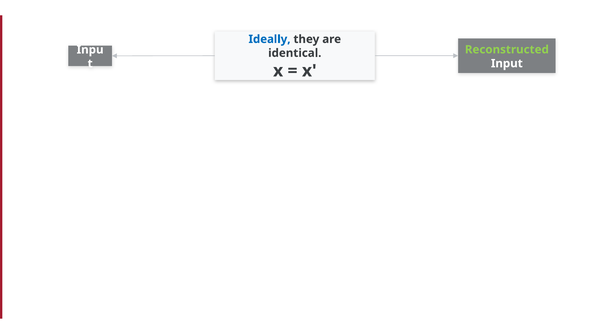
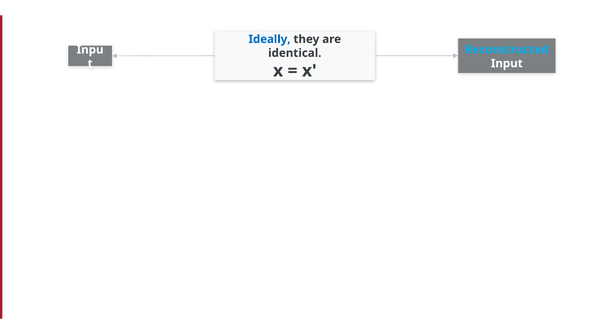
Reconstructed colour: light green -> light blue (507, 50)
